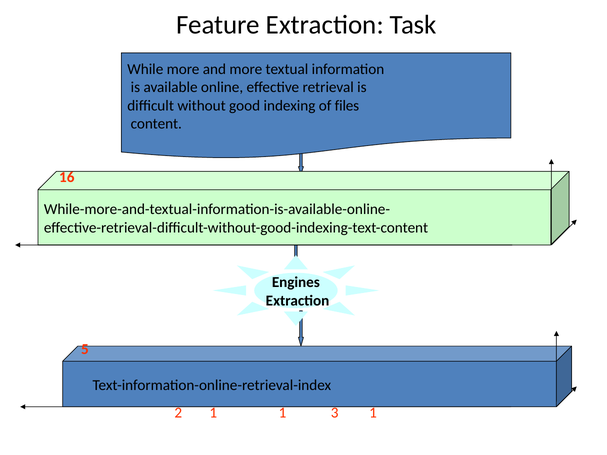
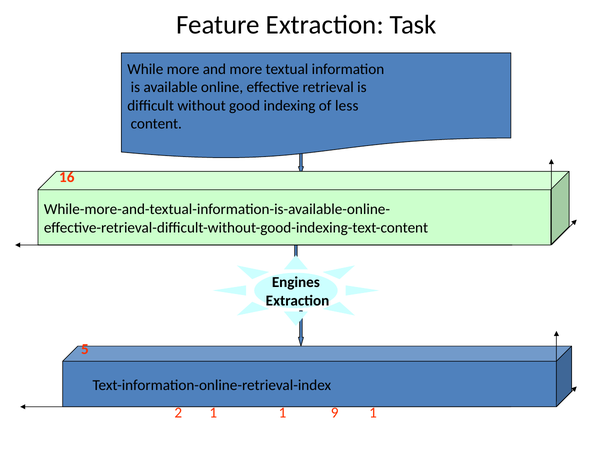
files: files -> less (347, 106)
3: 3 -> 9 (335, 413)
